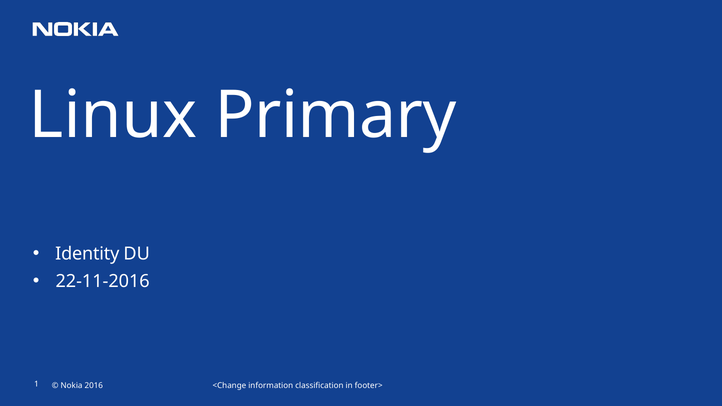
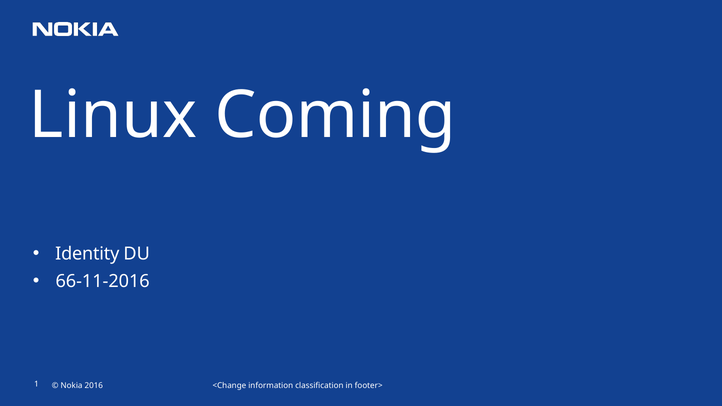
Primary: Primary -> Coming (335, 115)
22-11-2016: 22-11-2016 -> 66-11-2016 (103, 281)
